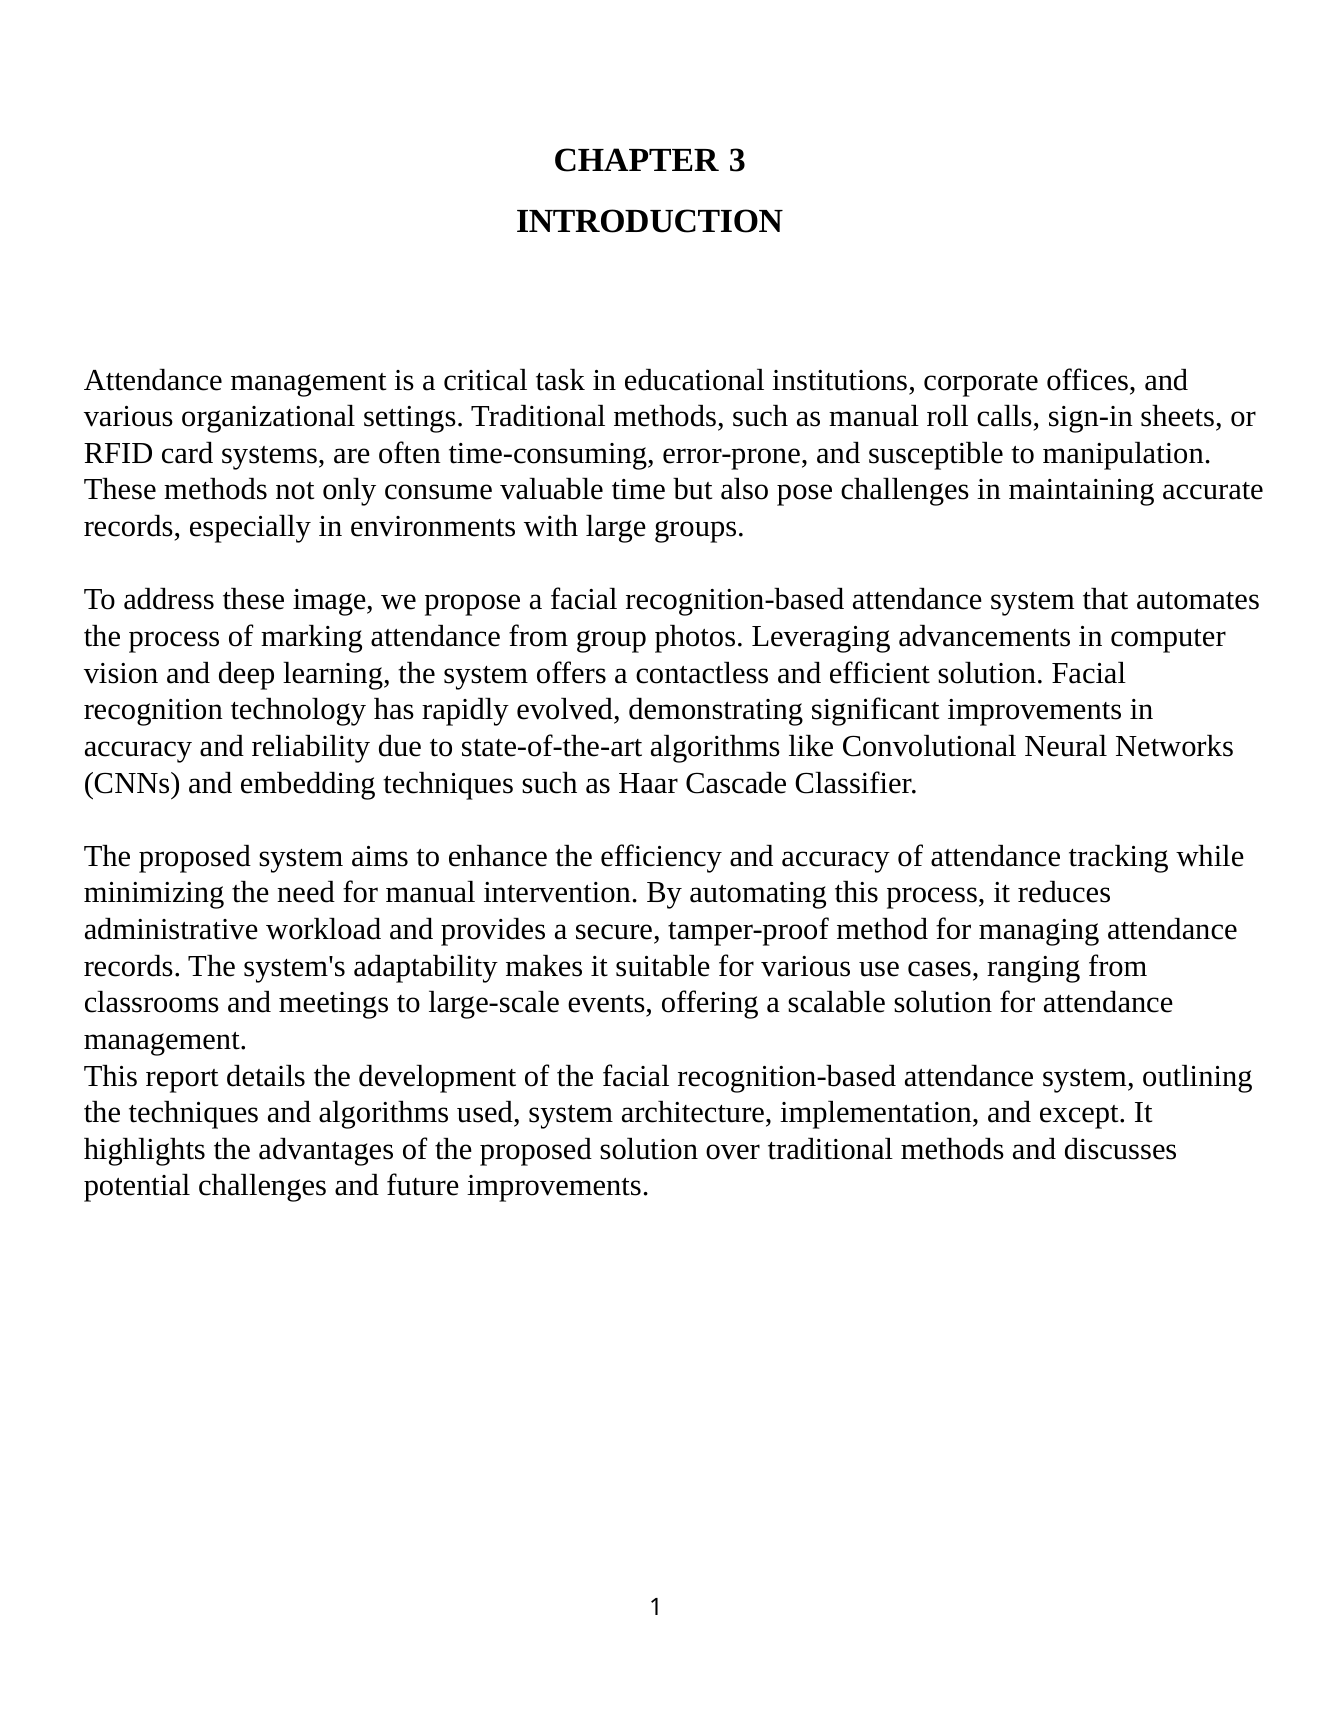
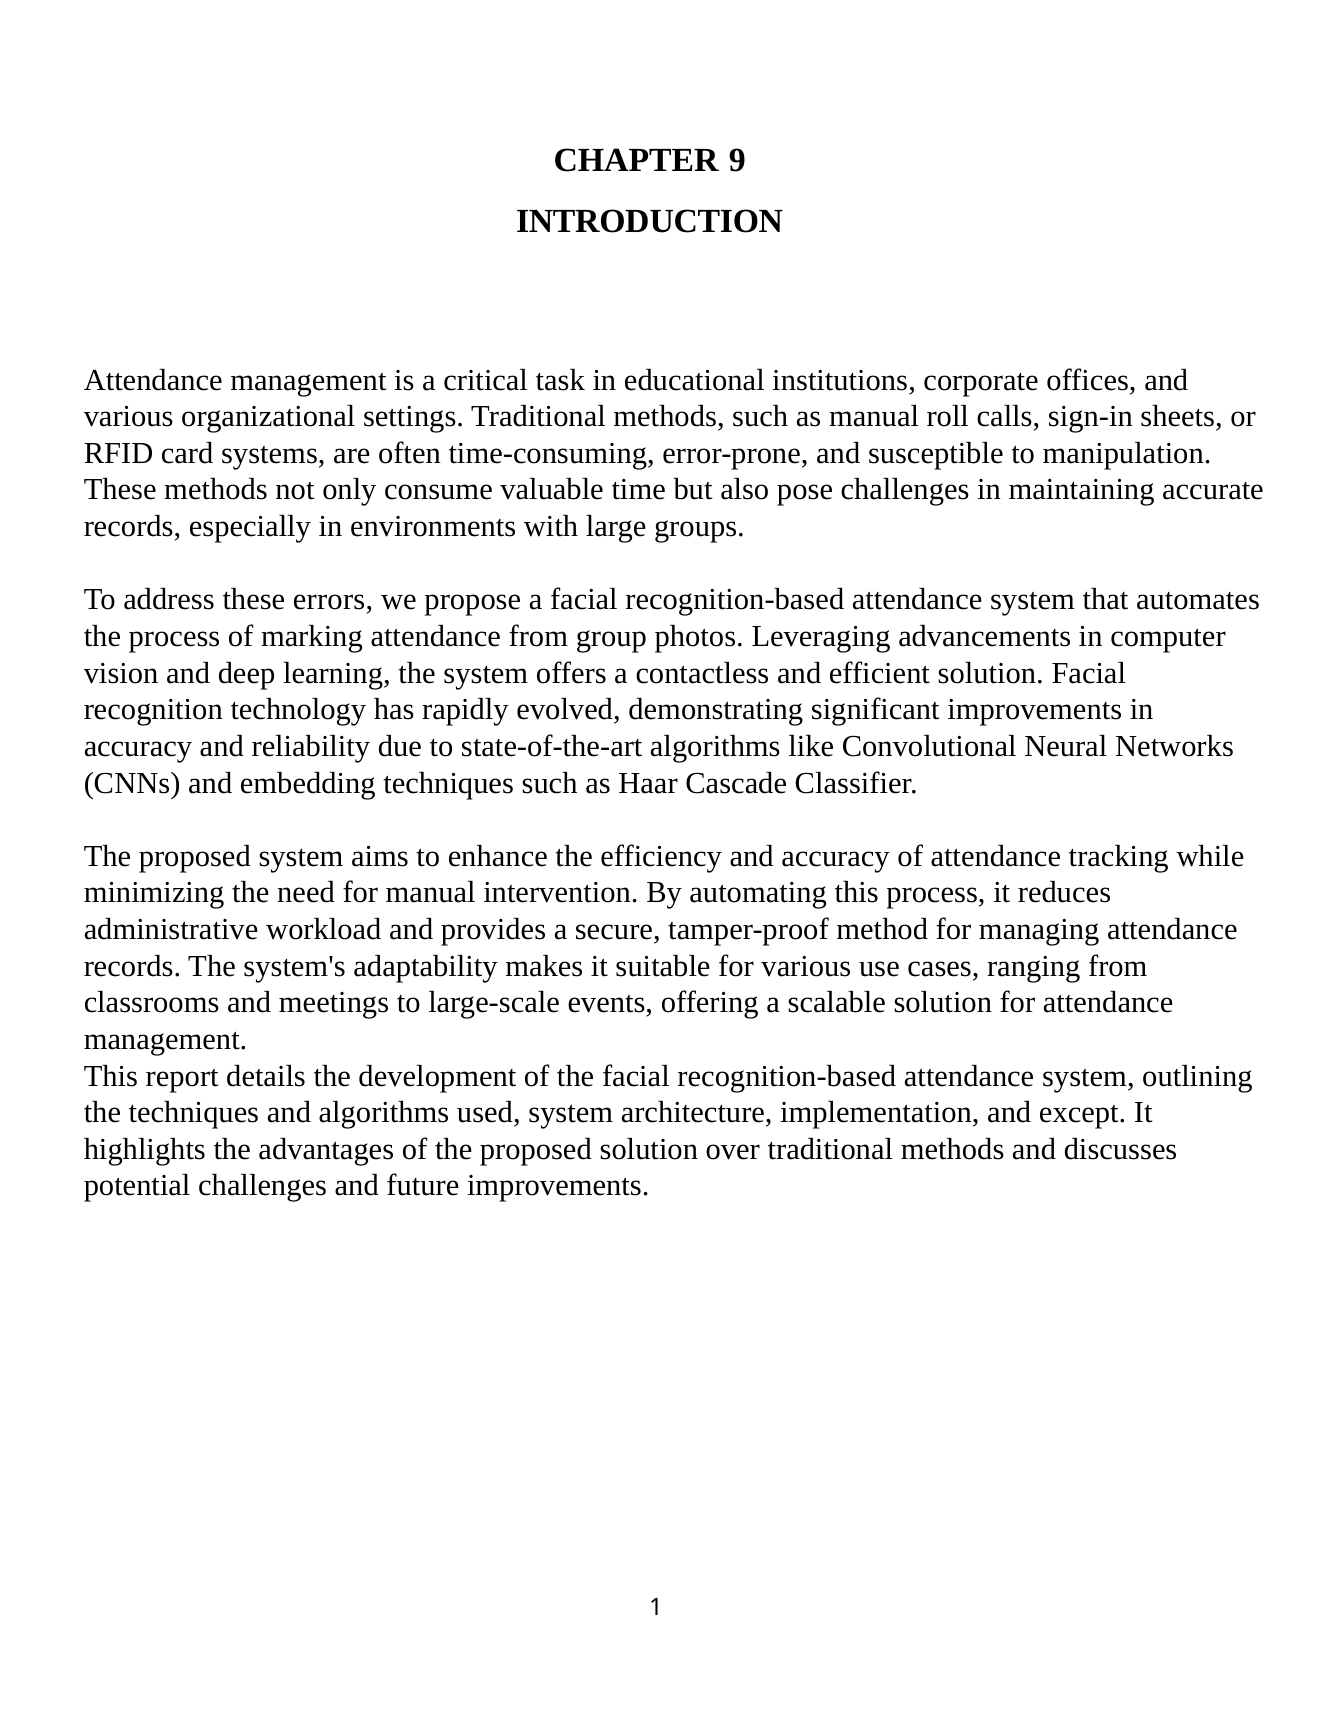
3: 3 -> 9 (737, 161)
image: image -> errors (333, 600)
